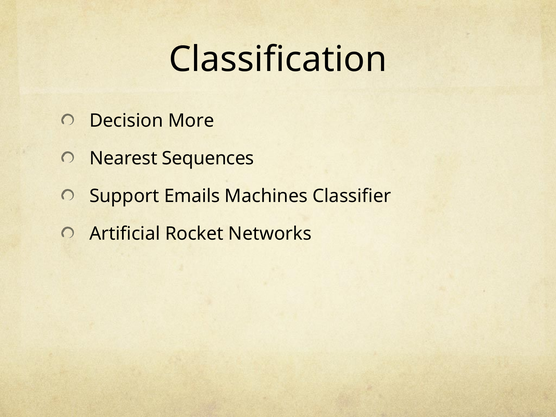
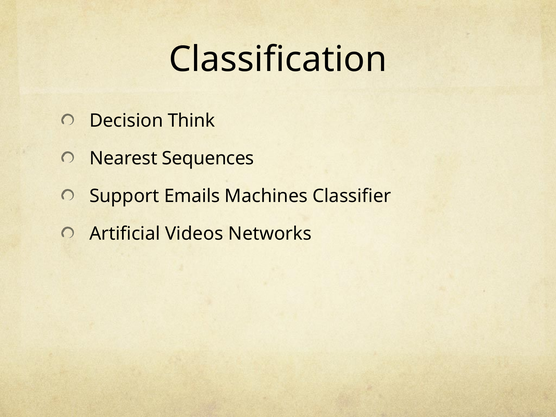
More: More -> Think (191, 121)
Rocket: Rocket -> Videos (194, 234)
